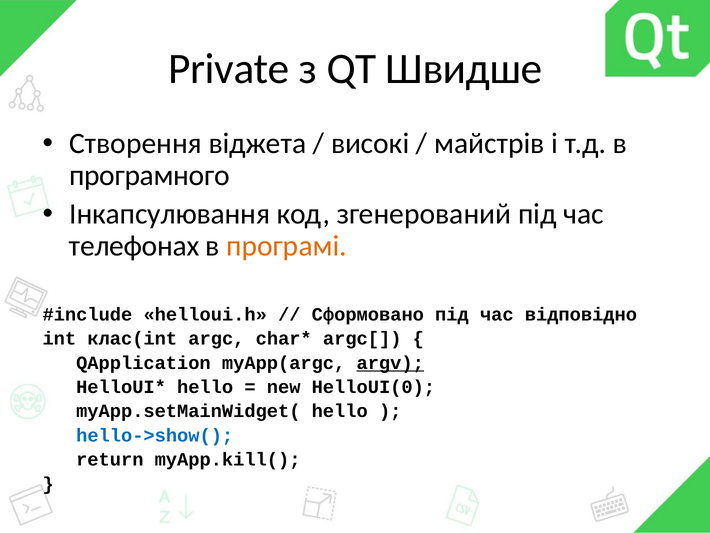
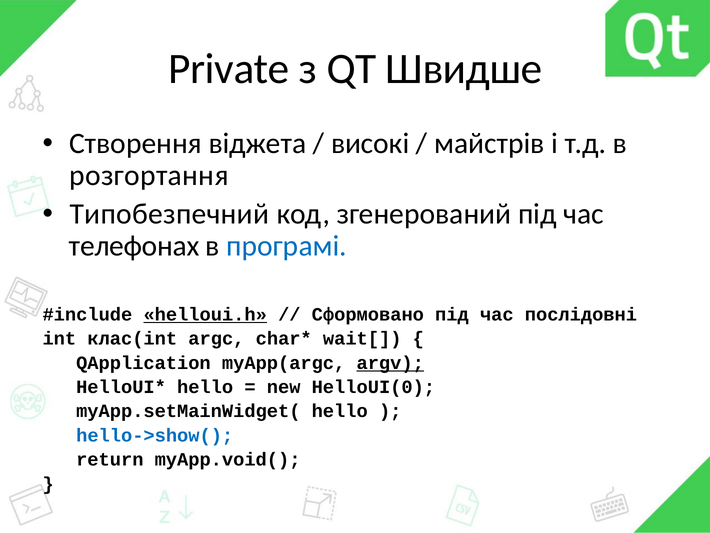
програмного: програмного -> розгортання (149, 176)
Інкапсулювання: Інкапсулювання -> Типобезпечний (169, 214)
програмі colour: orange -> blue (287, 246)
helloui.h underline: none -> present (205, 314)
відповідно: відповідно -> послідовні (581, 314)
argc[: argc[ -> wait[ (362, 338)
myApp.kill(: myApp.kill( -> myApp.void( (228, 459)
